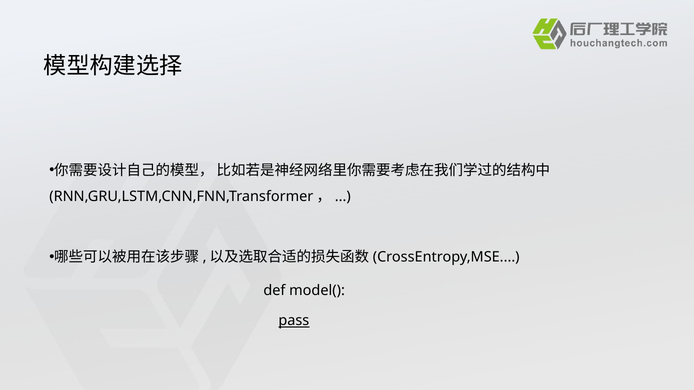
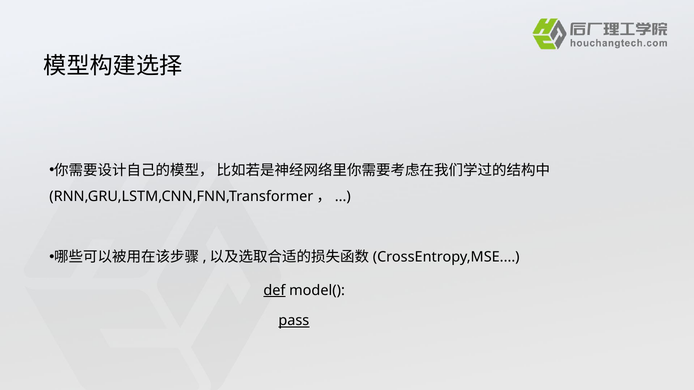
def underline: none -> present (274, 291)
